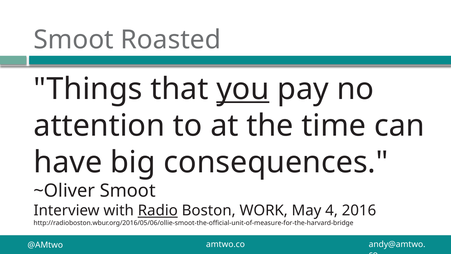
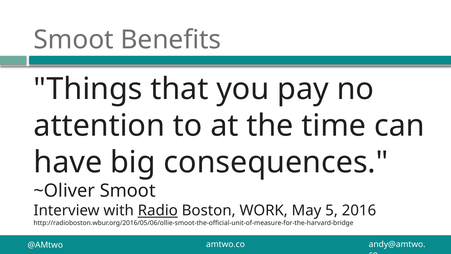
Roasted: Roasted -> Benefits (171, 40)
you underline: present -> none (243, 89)
4: 4 -> 5 (332, 210)
